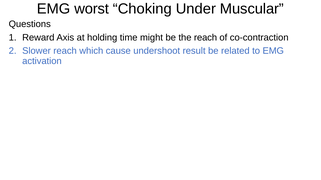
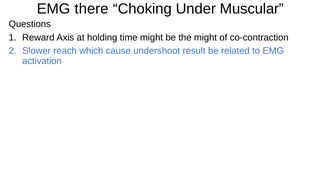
worst: worst -> there (92, 9)
the reach: reach -> might (205, 38)
